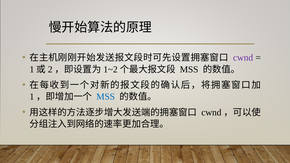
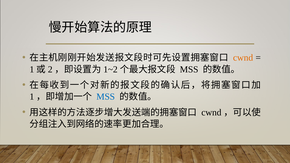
cwnd colour: purple -> orange (243, 58)
